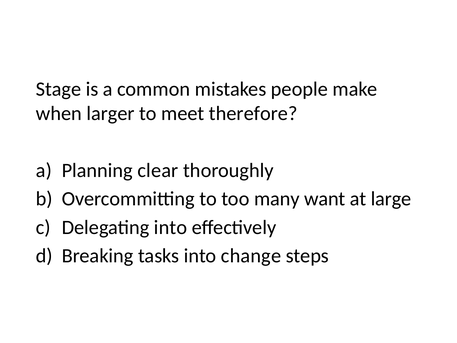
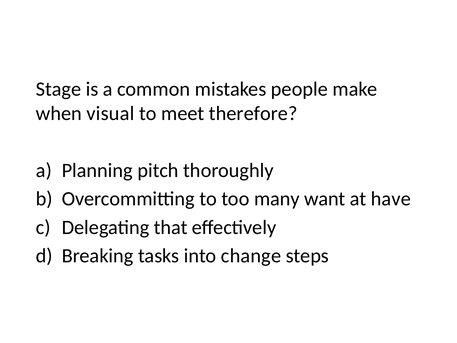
larger: larger -> visual (110, 113)
clear: clear -> pitch (158, 170)
large: large -> have (391, 199)
Delegating into: into -> that (171, 227)
